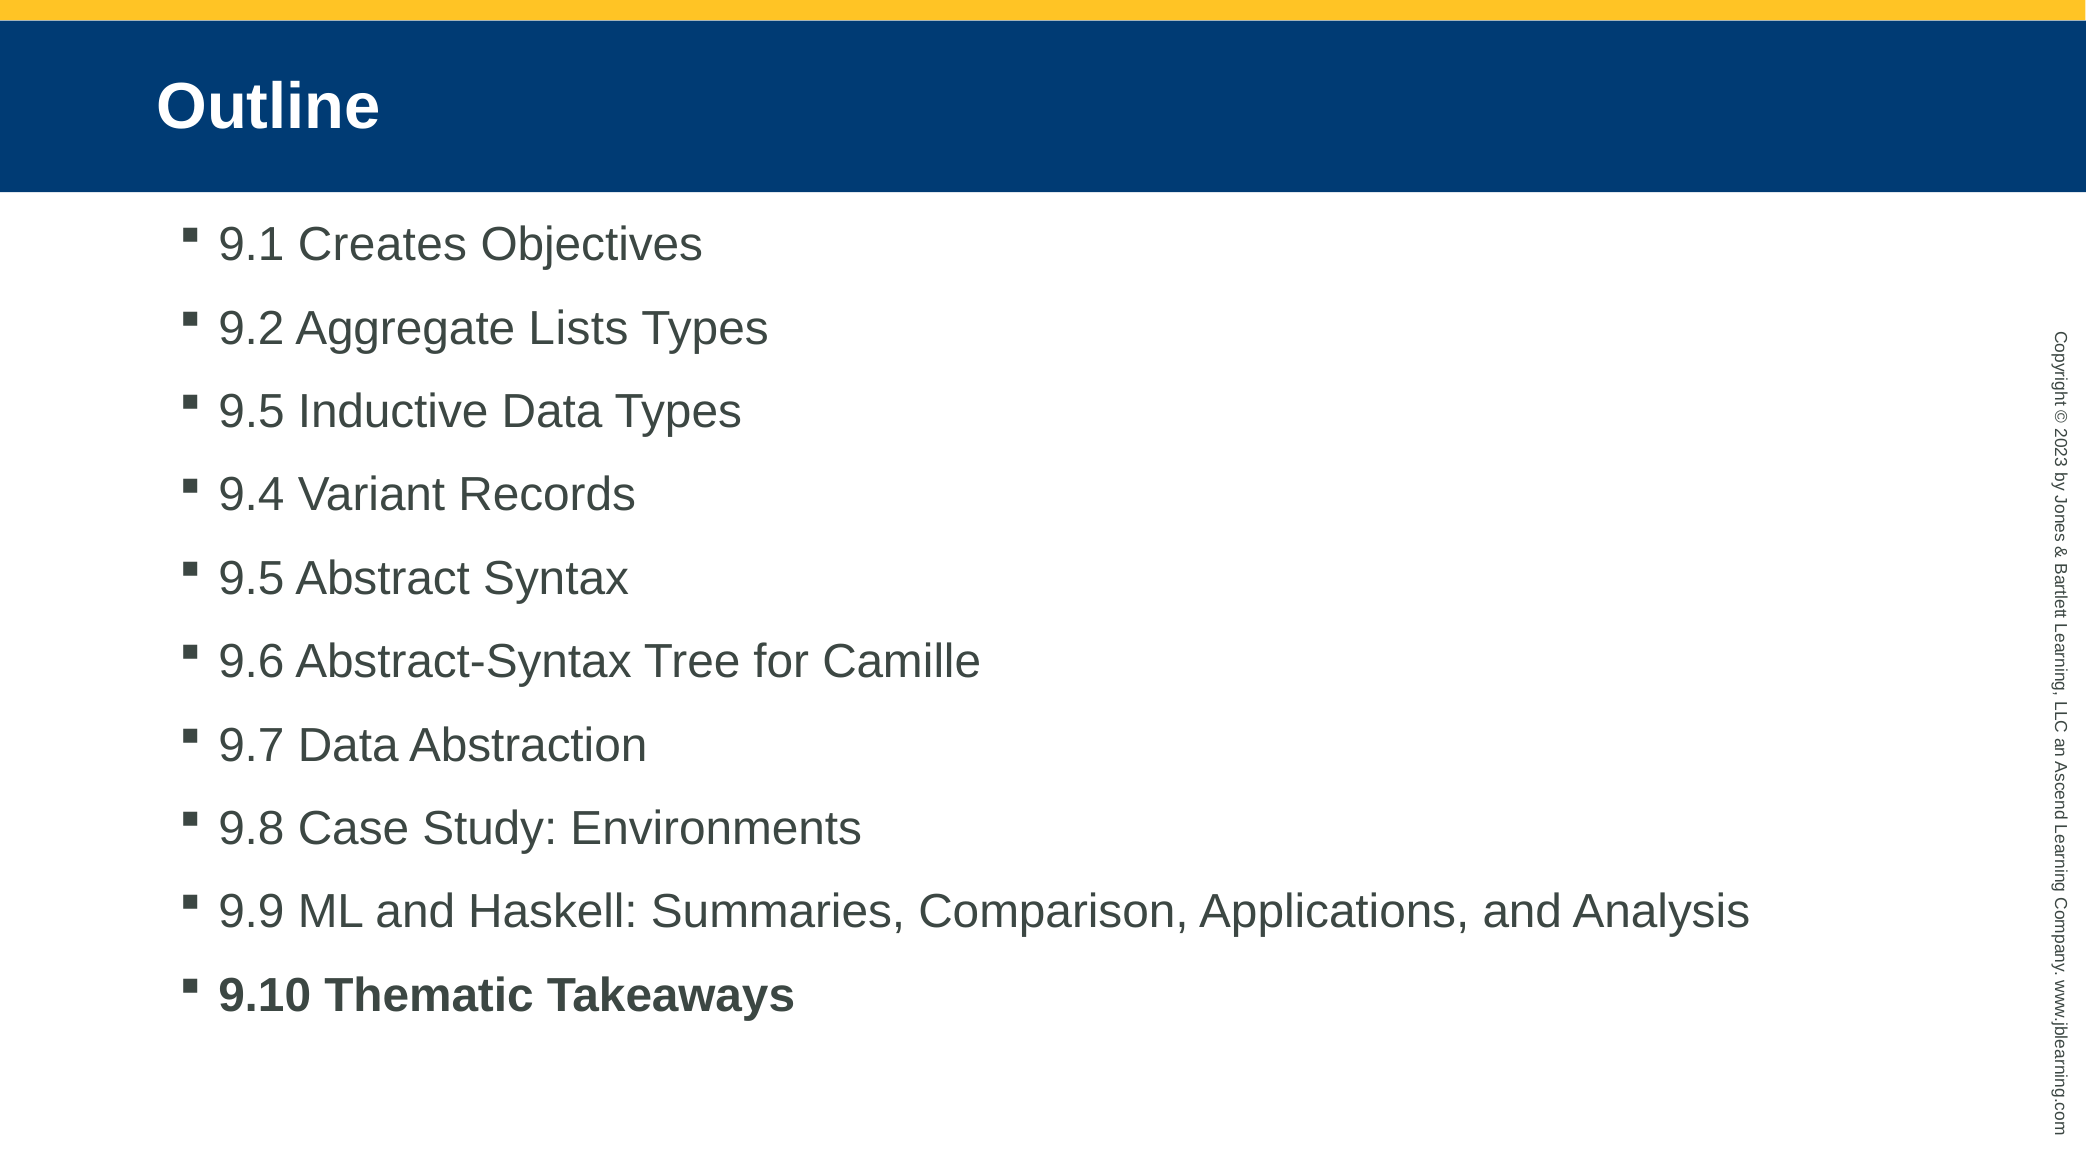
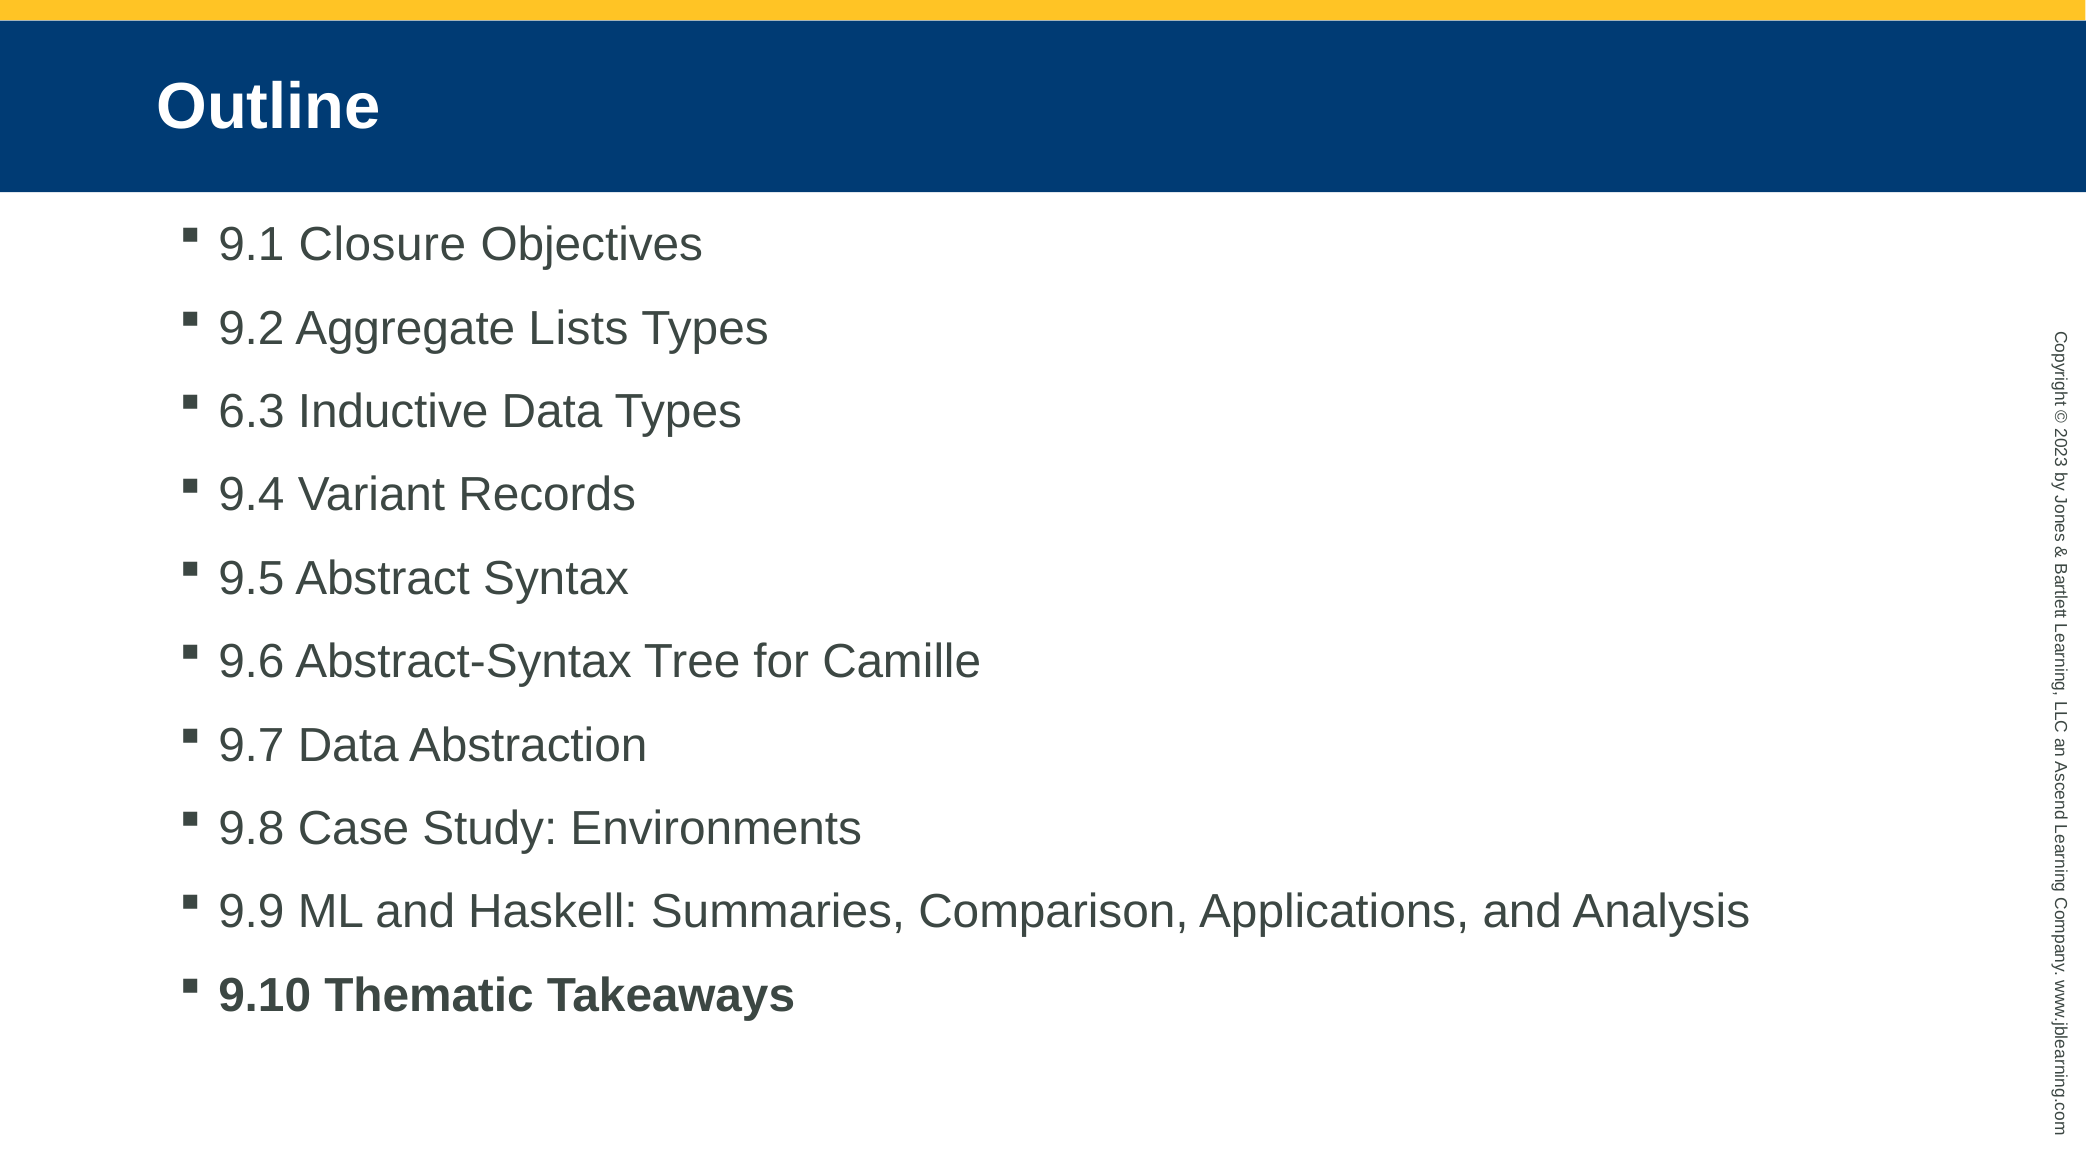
Creates: Creates -> Closure (382, 245)
9.5: 9.5 -> 6.3 (252, 412)
